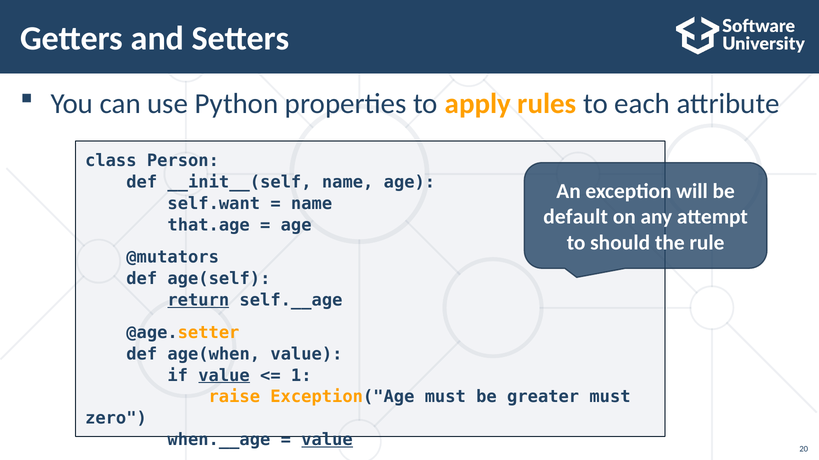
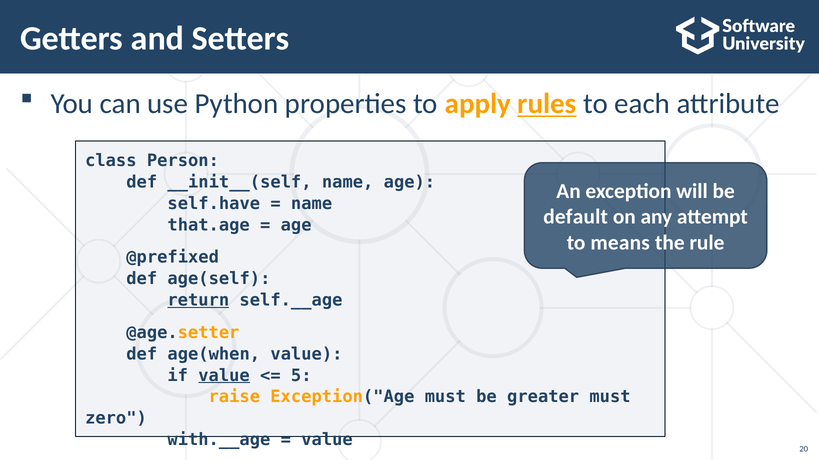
rules underline: none -> present (547, 104)
self.want: self.want -> self.have (214, 204)
should: should -> means (620, 243)
@mutators: @mutators -> @prefixed (173, 258)
1: 1 -> 5 (301, 376)
when.__age: when.__age -> with.__age (219, 440)
value underline: present -> none (327, 440)
